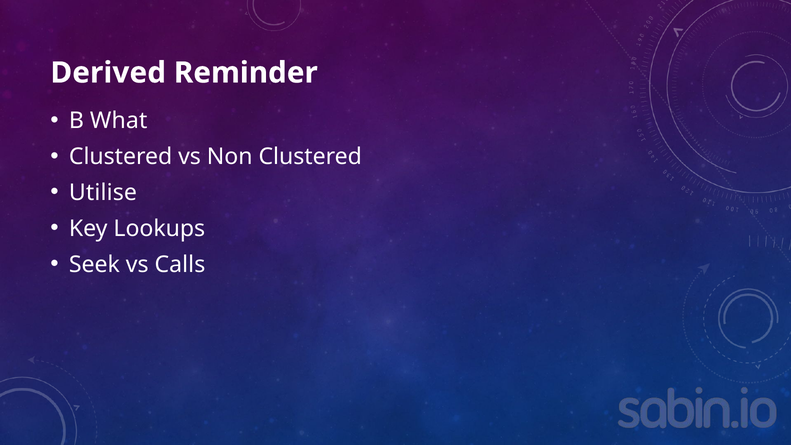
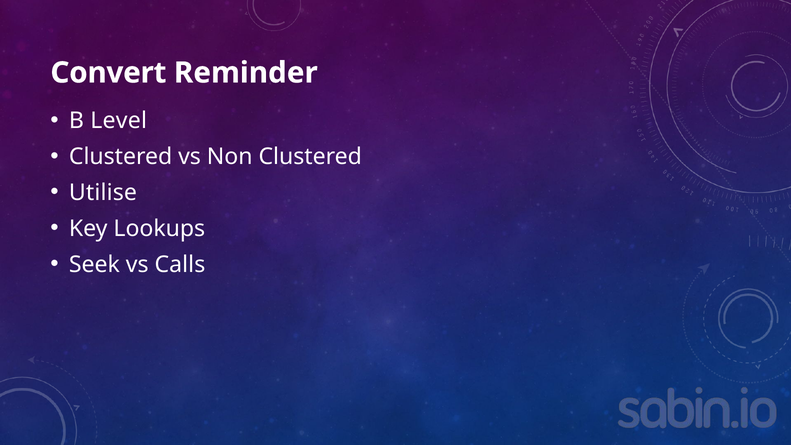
Derived: Derived -> Convert (108, 73)
What: What -> Level (119, 121)
